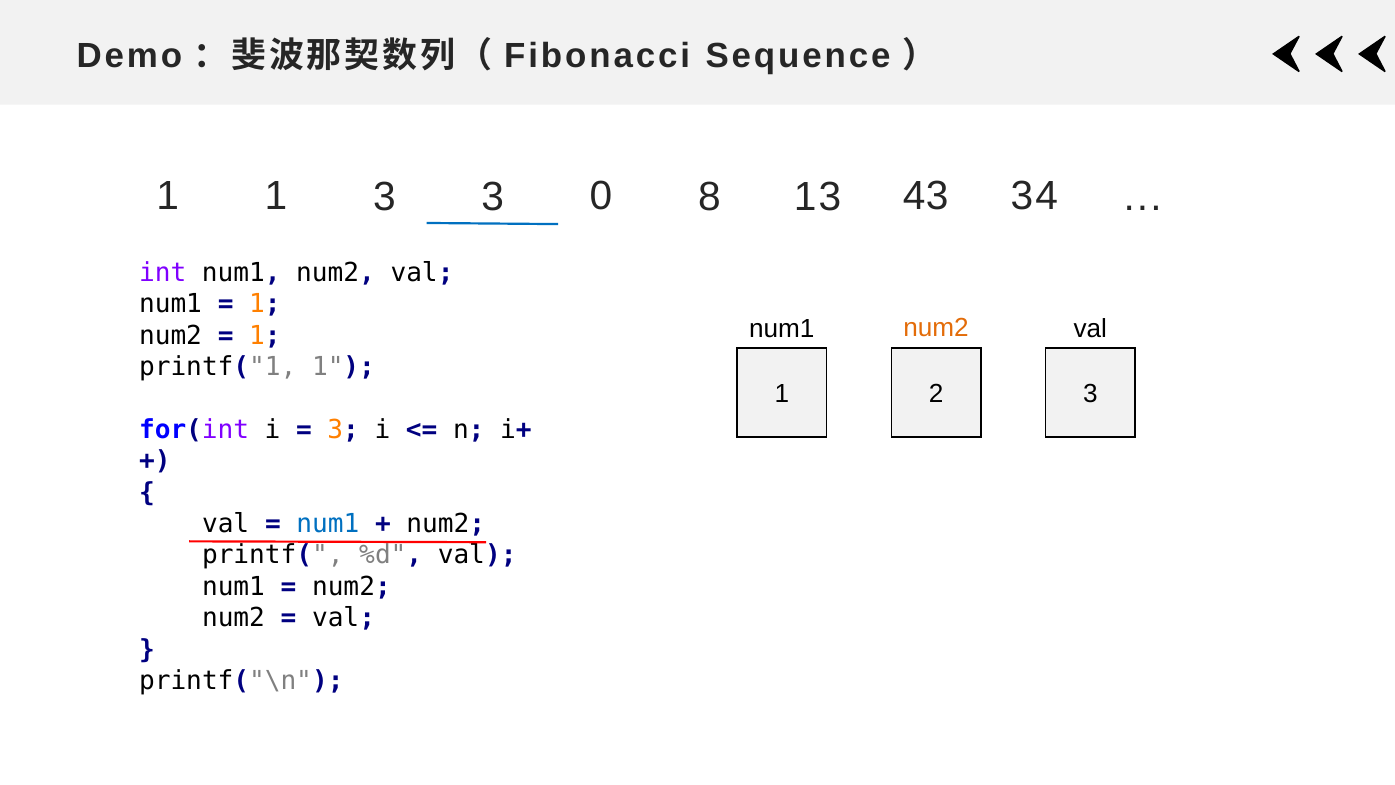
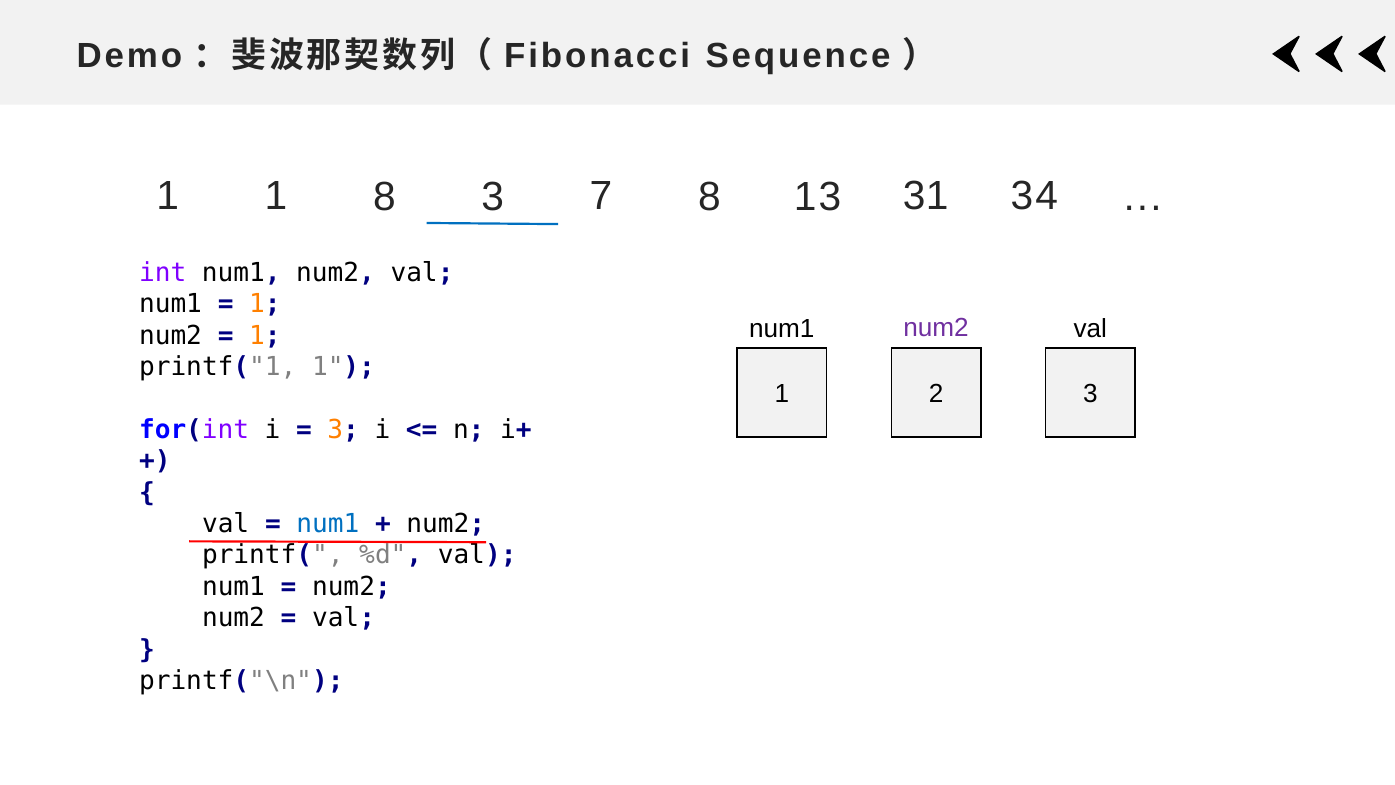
1 3: 3 -> 8 (384, 197)
0: 0 -> 7 (601, 196)
43: 43 -> 31 (926, 196)
num2 colour: orange -> purple (936, 328)
